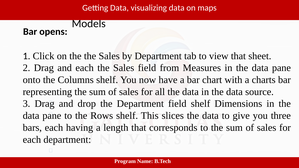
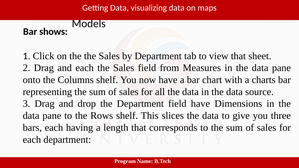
opens: opens -> shows (53, 32)
field shelf: shelf -> have (200, 104)
